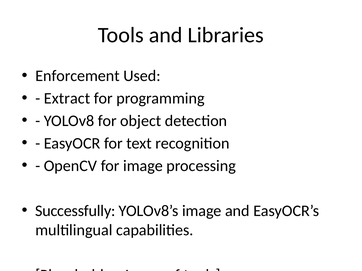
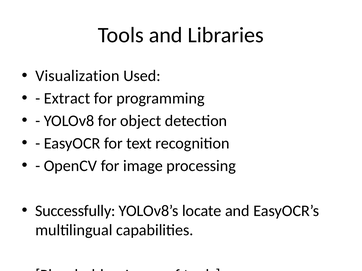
Enforcement: Enforcement -> Visualization (77, 76)
YOLOv8’s image: image -> locate (202, 211)
